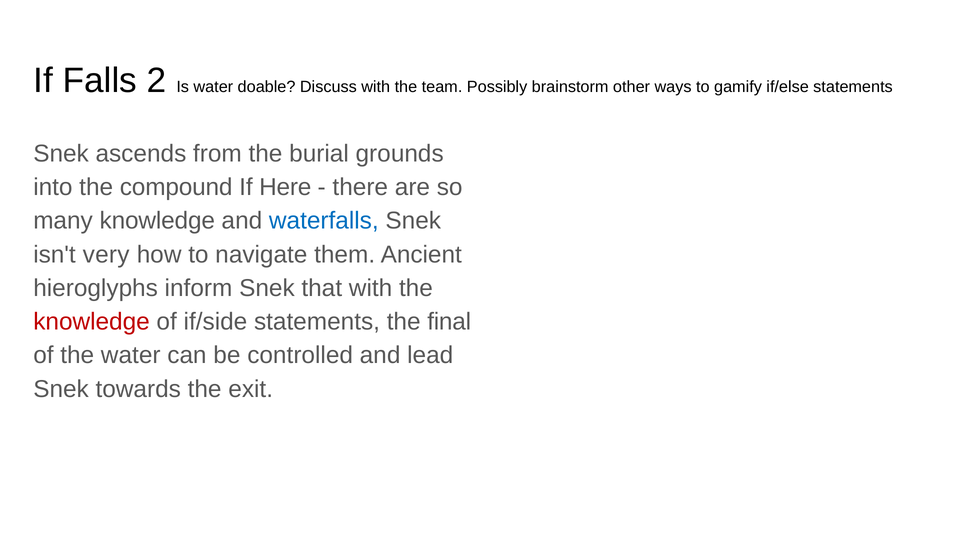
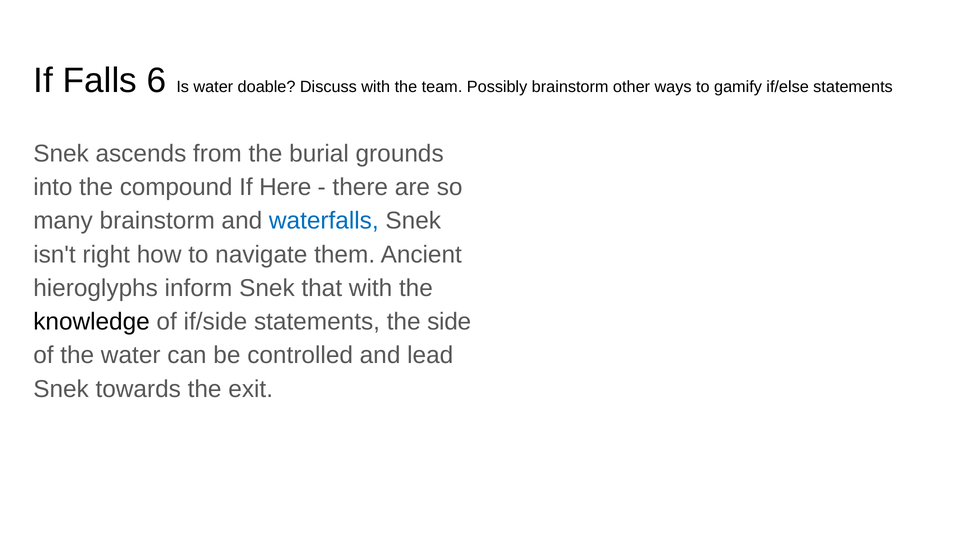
2: 2 -> 6 (157, 81)
many knowledge: knowledge -> brainstorm (157, 221)
very: very -> right (106, 254)
knowledge colour: red -> black (92, 322)
final: final -> side (449, 322)
